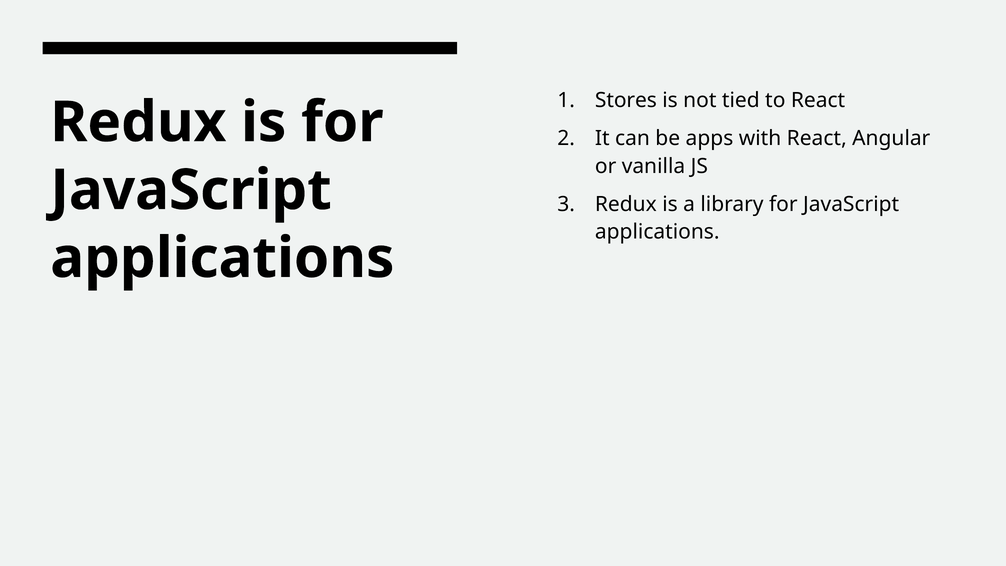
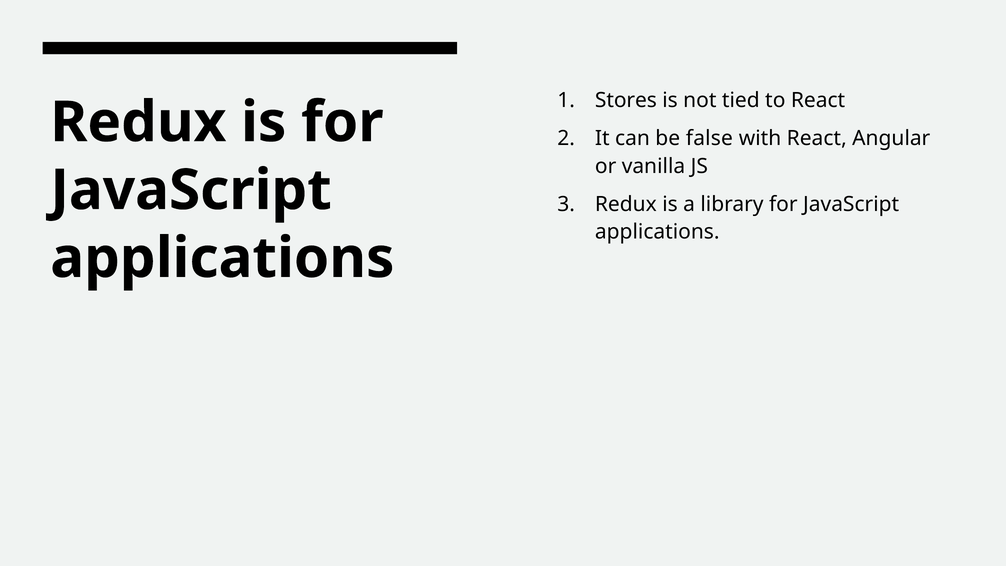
apps: apps -> false (709, 138)
